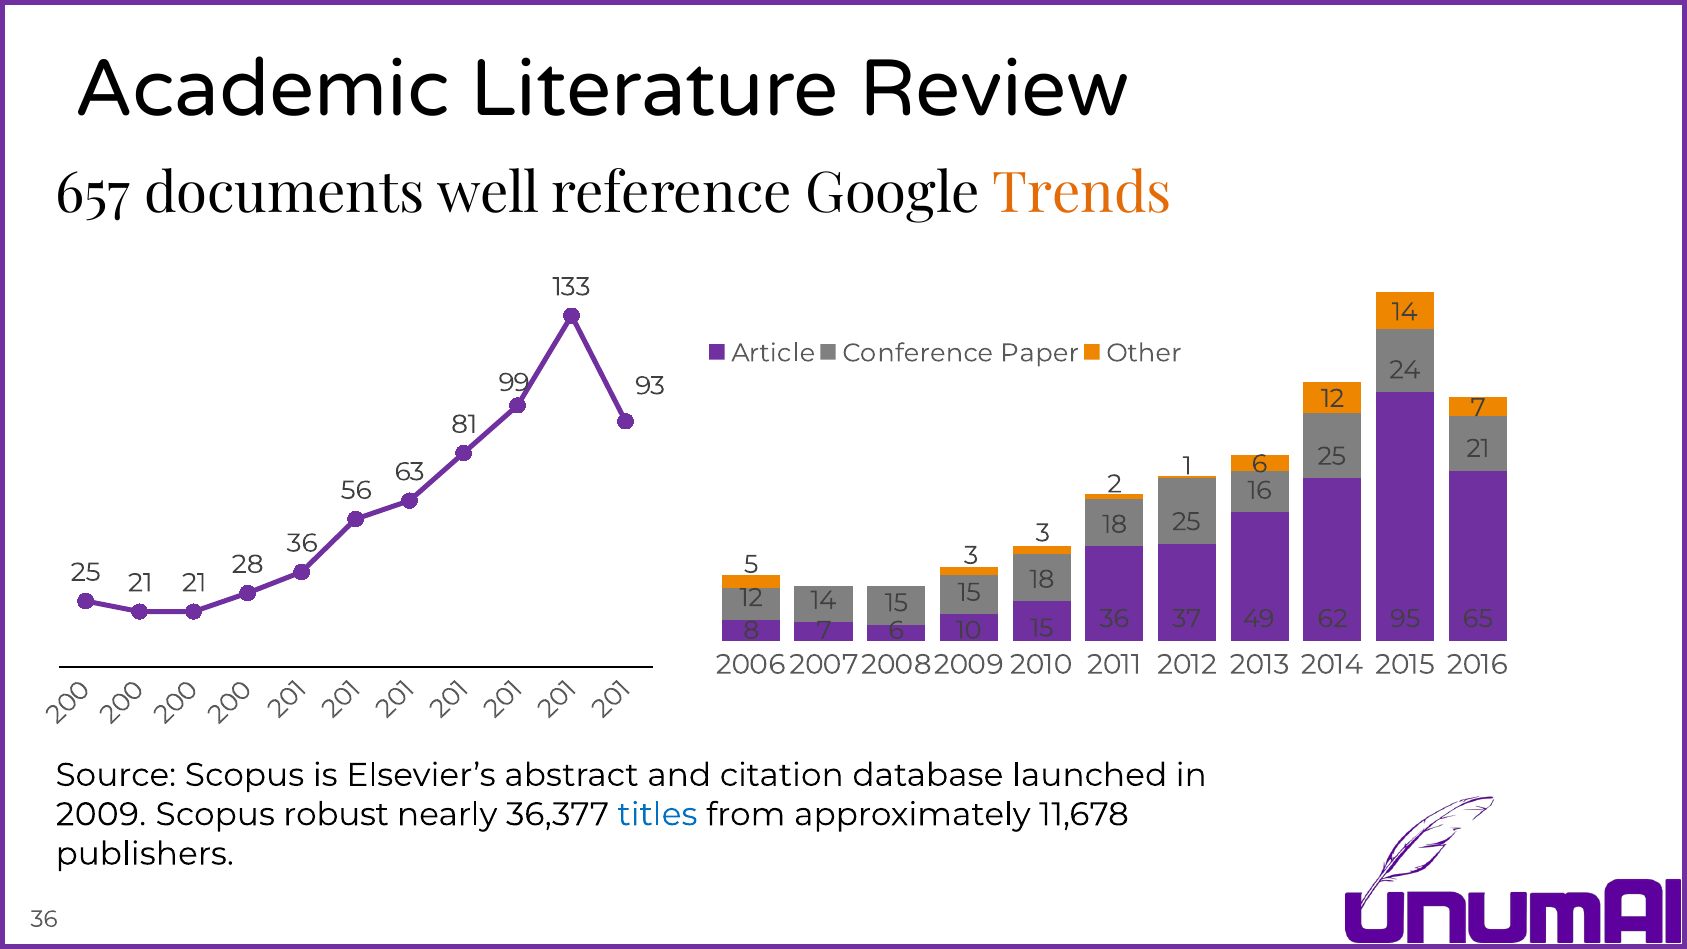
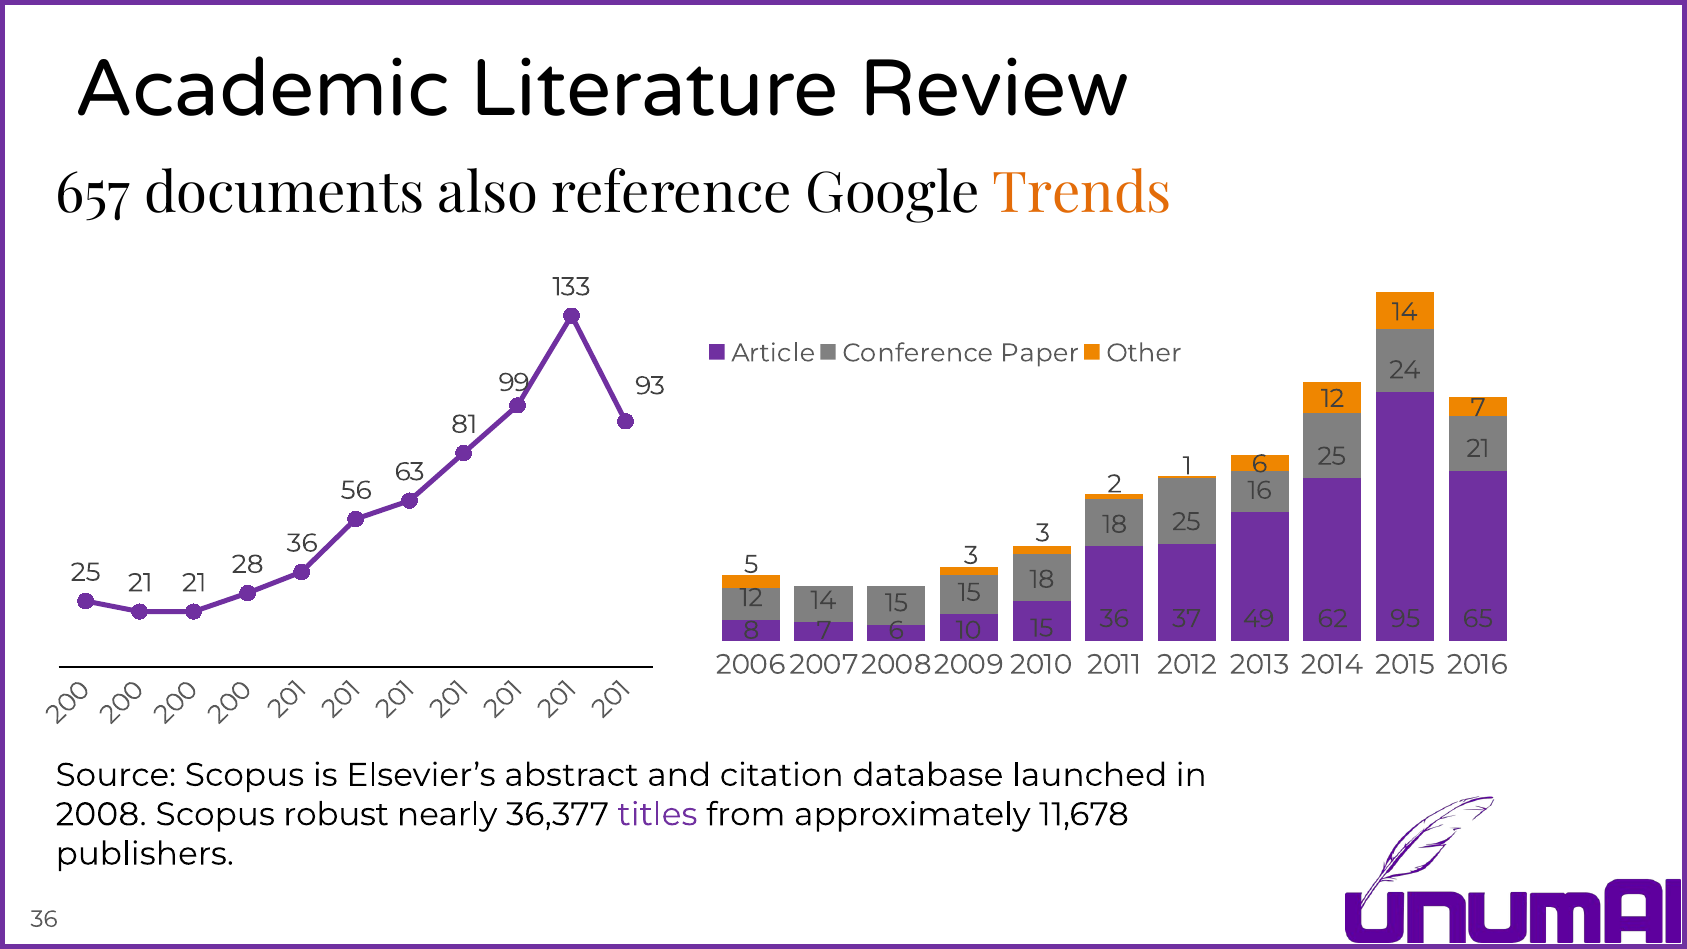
well: well -> also (488, 194)
2009: 2009 -> 2008 (101, 814)
titles colour: blue -> purple (657, 814)
